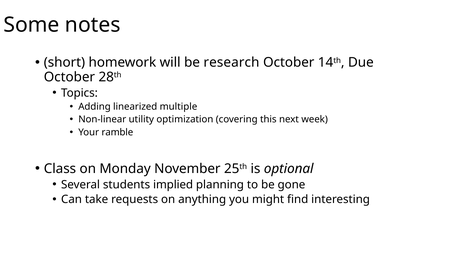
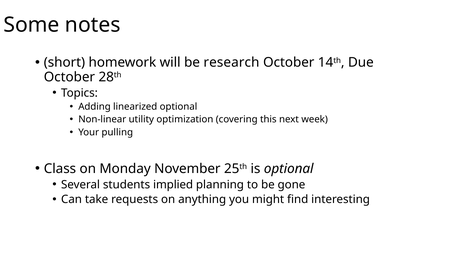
linearized multiple: multiple -> optional (178, 107)
ramble: ramble -> pulling (117, 132)
